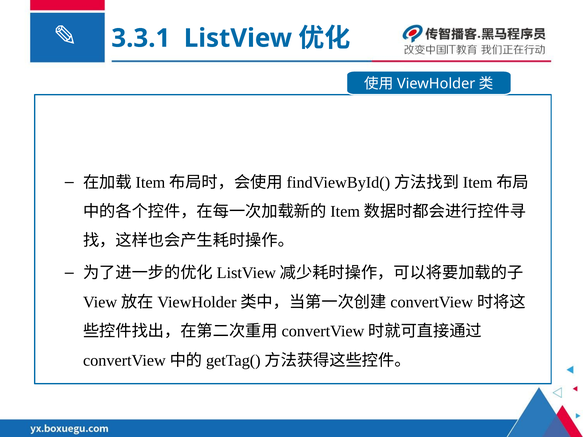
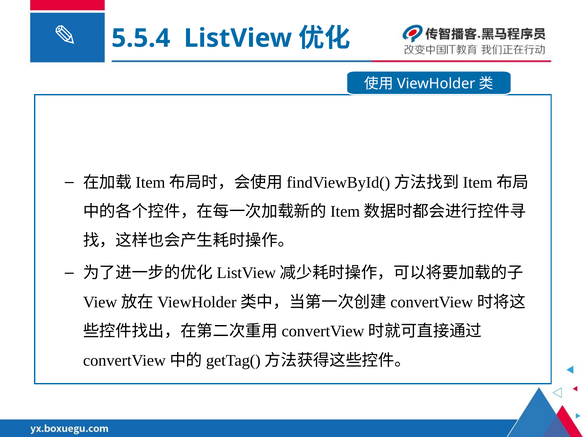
3.3.1: 3.3.1 -> 5.5.4 (141, 38)
